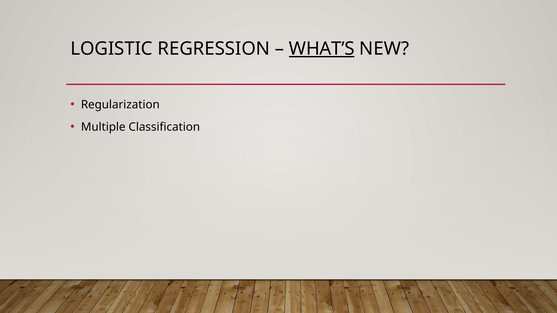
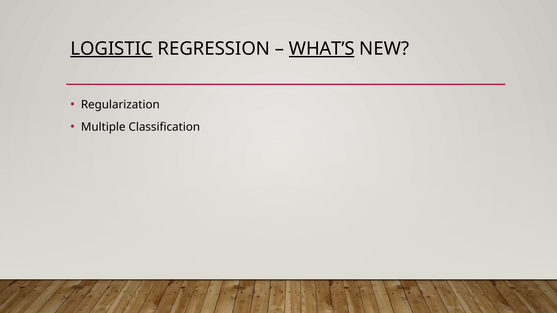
LOGISTIC underline: none -> present (112, 49)
